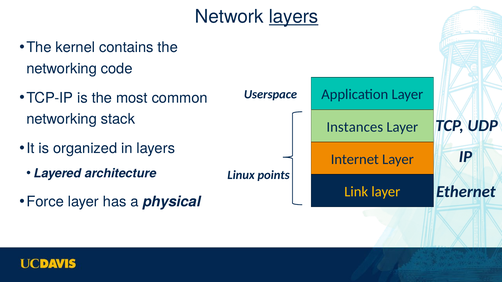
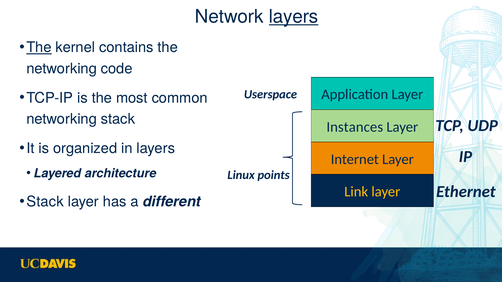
The underline: none -> present (39, 48)
Force: Force -> Stack (45, 202)
physical: physical -> different (172, 202)
